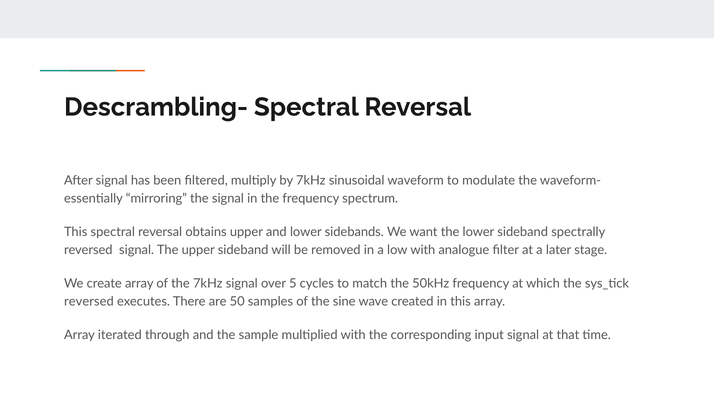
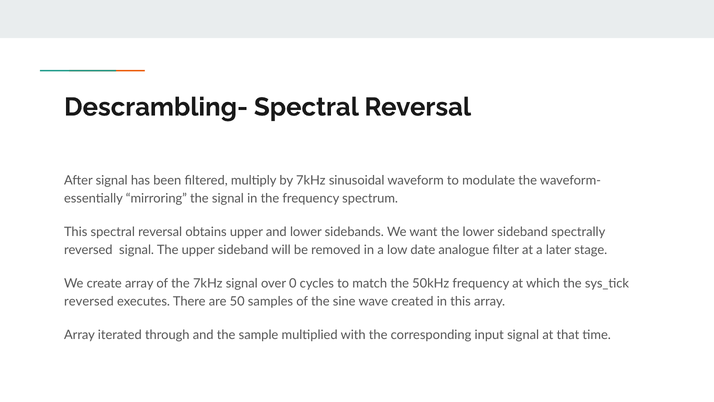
low with: with -> date (423, 250)
5: 5 -> 0 (293, 283)
